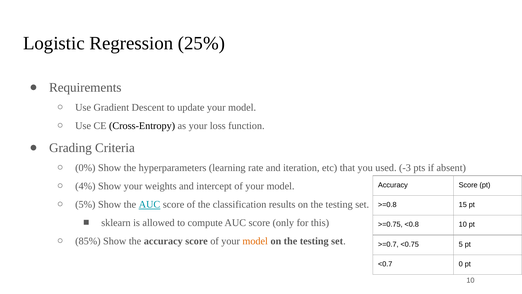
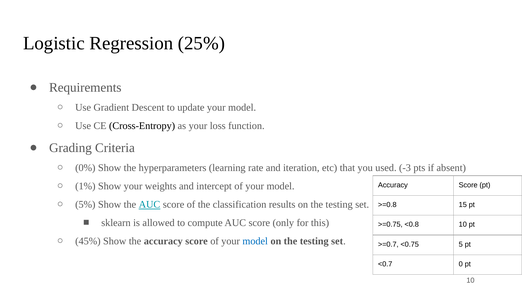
4%: 4% -> 1% (85, 186)
85%: 85% -> 45% (88, 241)
model colour: orange -> blue (255, 241)
